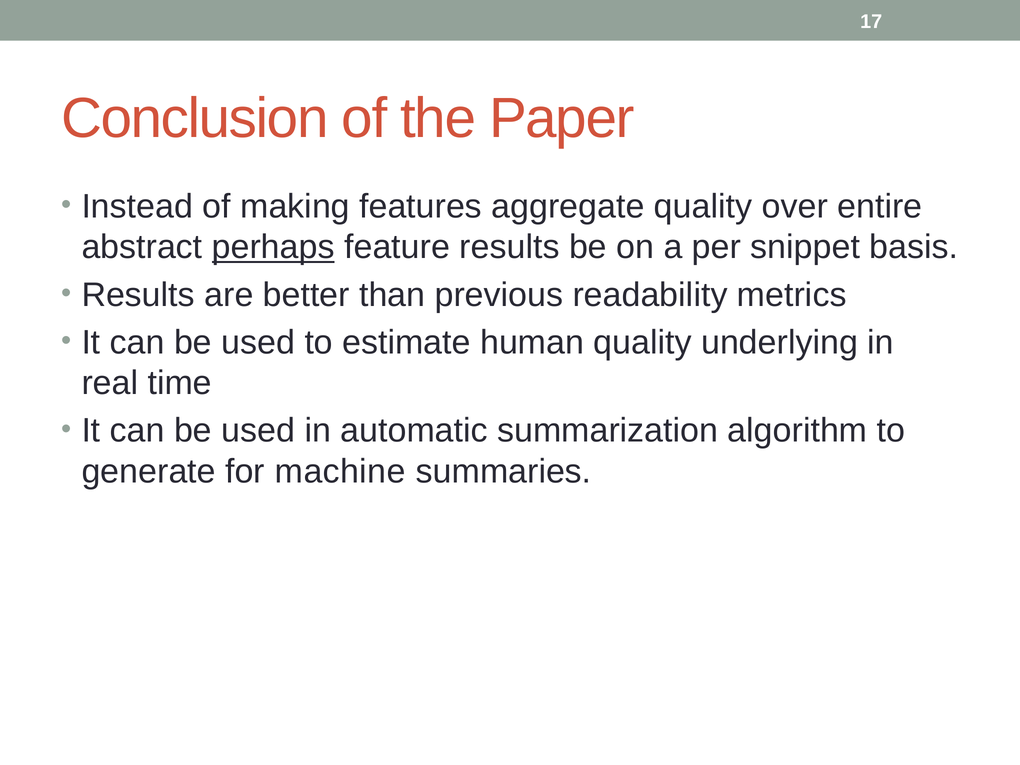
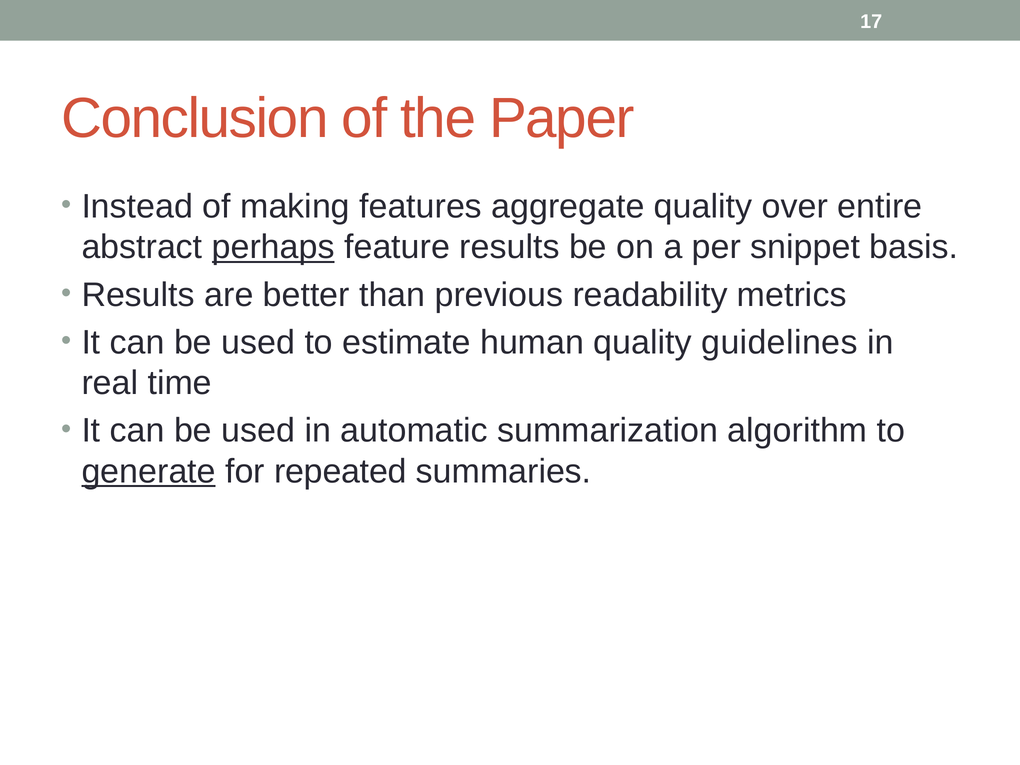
underlying: underlying -> guidelines (779, 342)
generate underline: none -> present (149, 472)
machine: machine -> repeated (340, 472)
